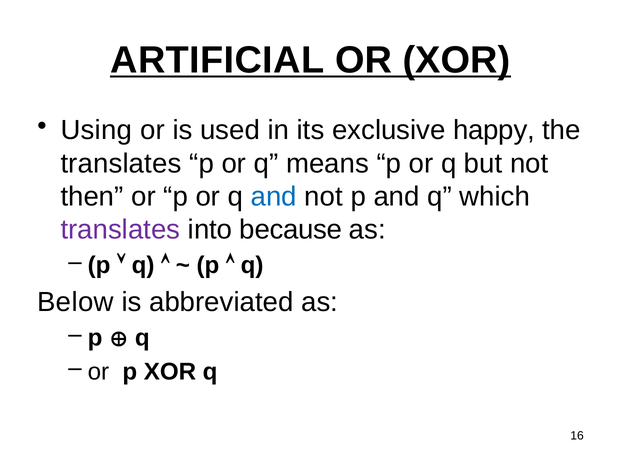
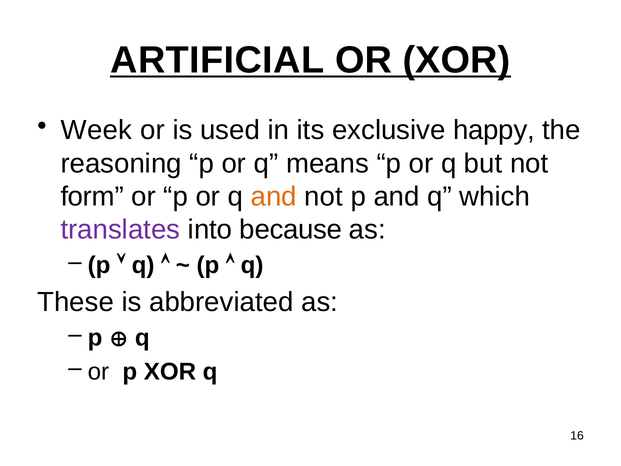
Using: Using -> Week (96, 130)
translates: translates -> reasoning (121, 163)
then: then -> form (92, 197)
and colour: blue -> orange (274, 197)
Below: Below -> These (76, 302)
